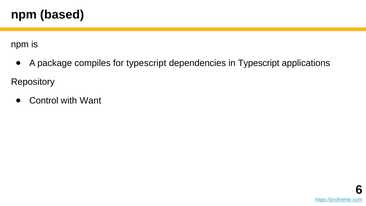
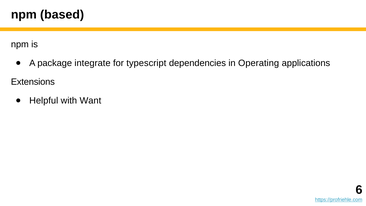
compiles: compiles -> integrate (93, 63)
in Typescript: Typescript -> Operating (259, 63)
Repository: Repository -> Extensions (33, 82)
Control: Control -> Helpful (44, 101)
